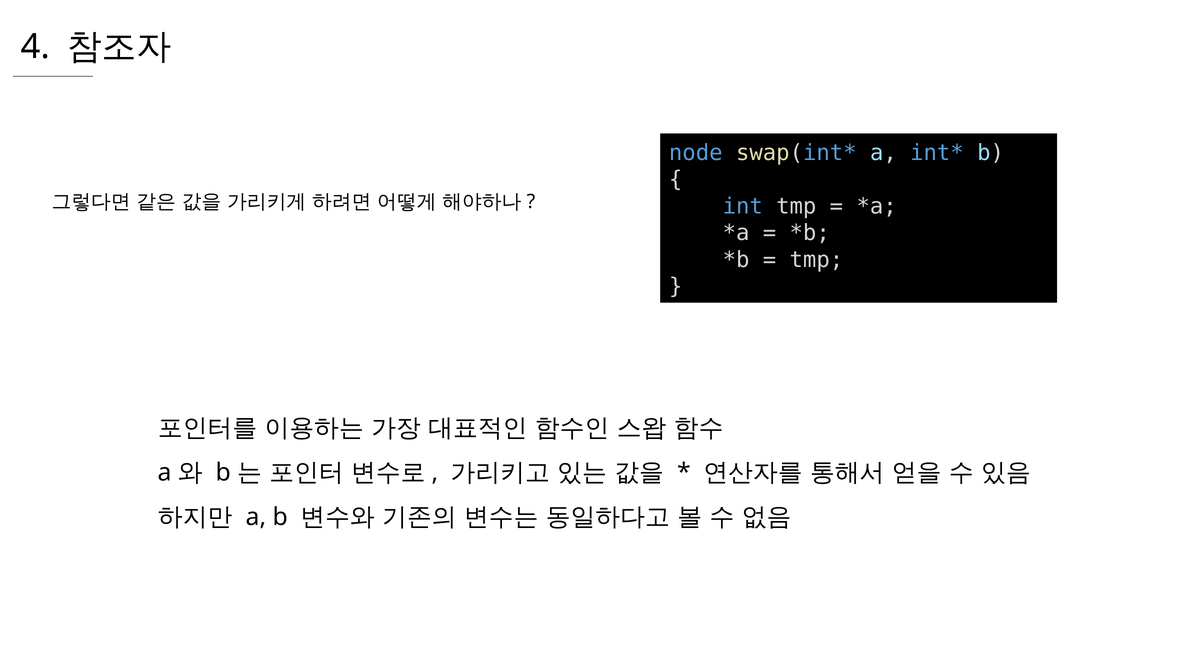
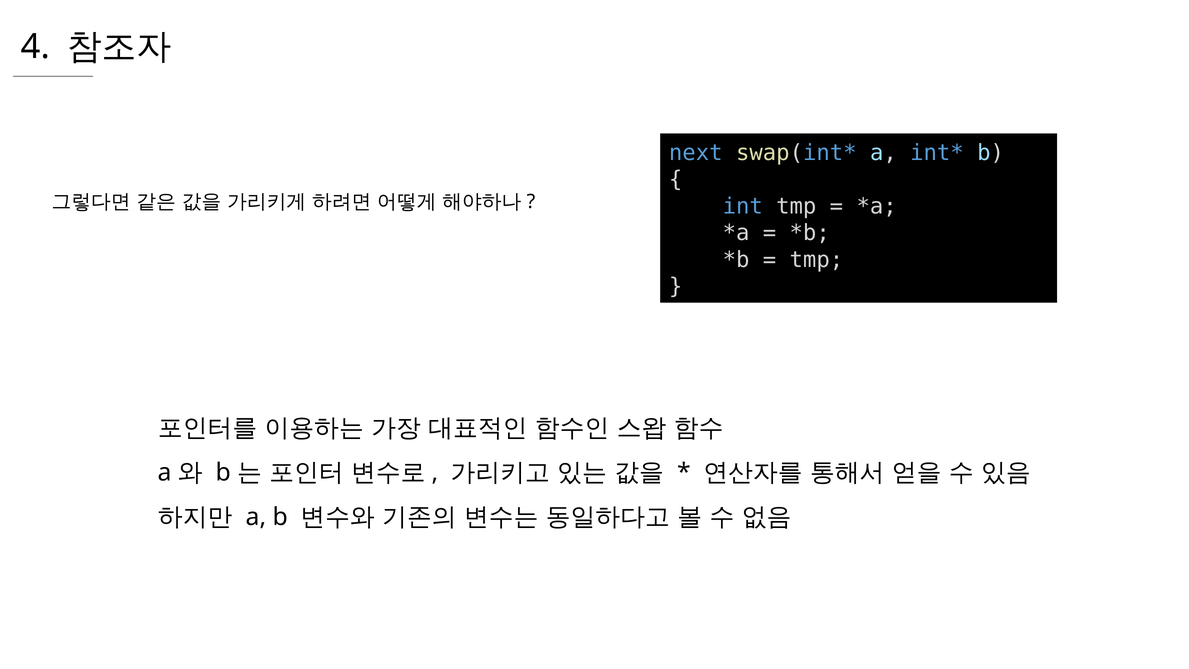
node: node -> next (696, 153)
